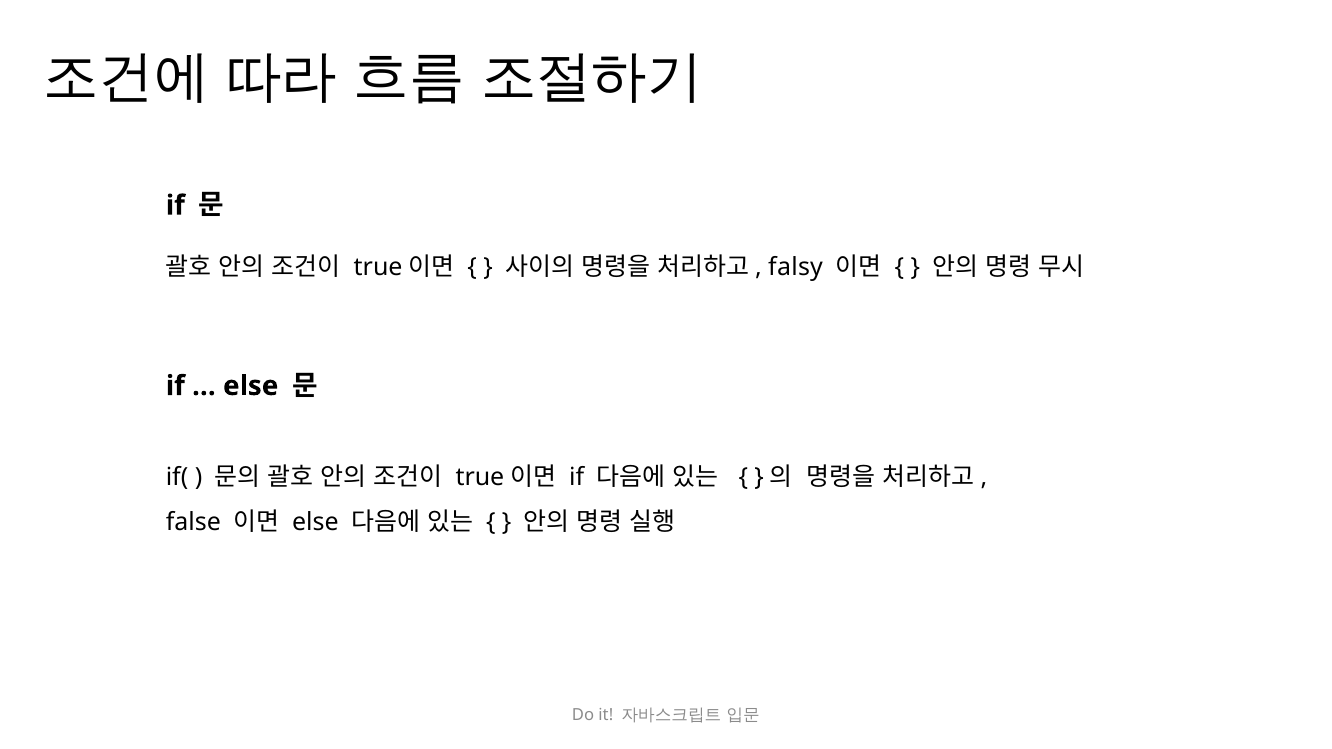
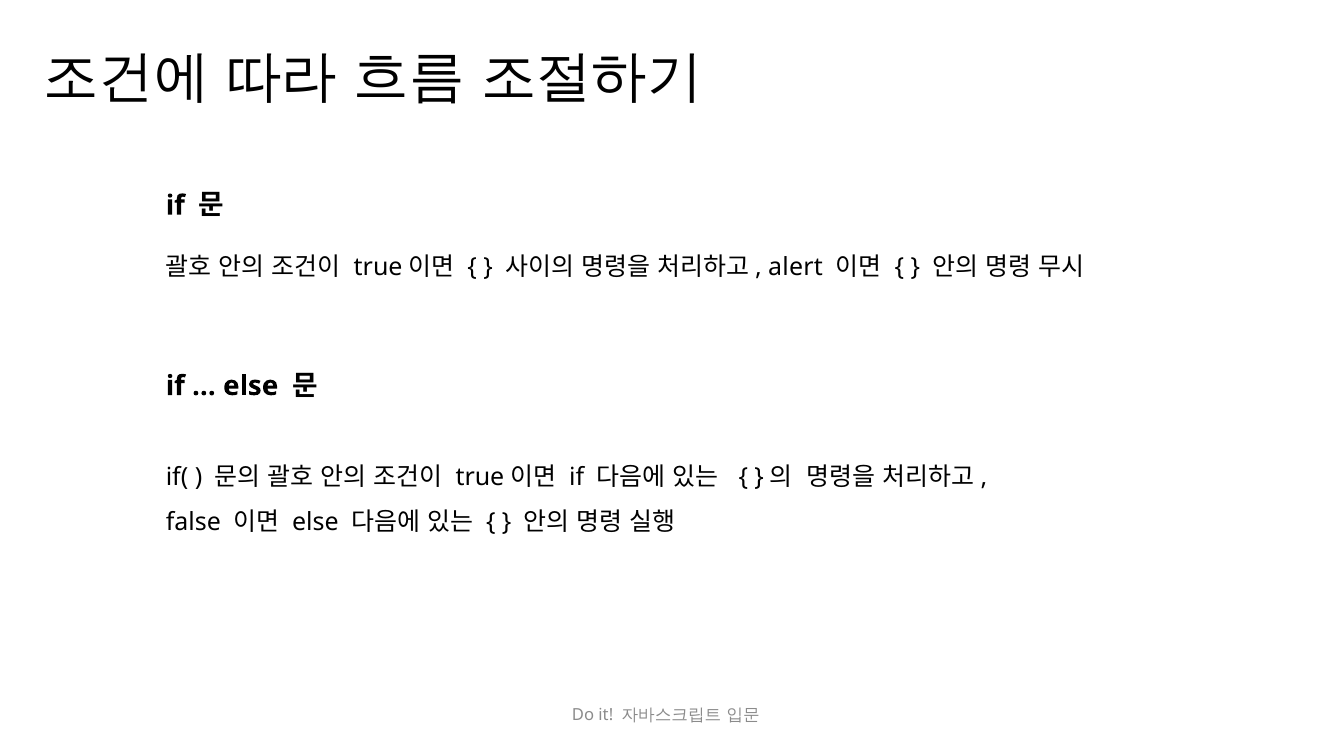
falsy: falsy -> alert (796, 267)
